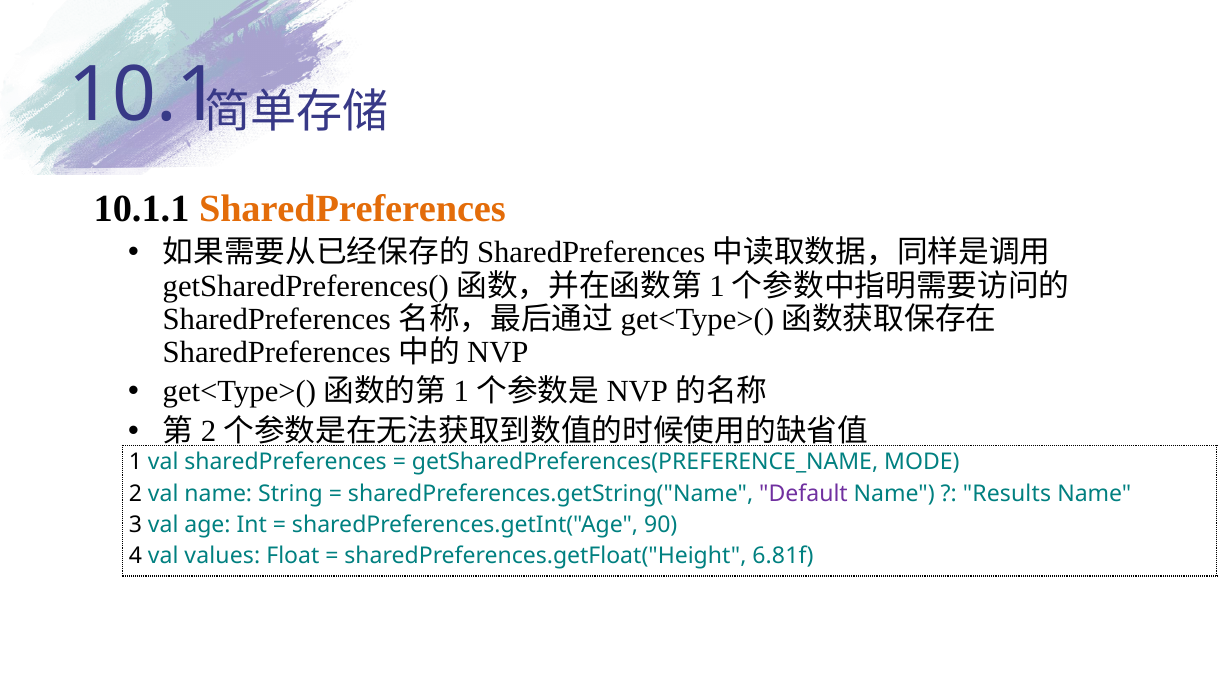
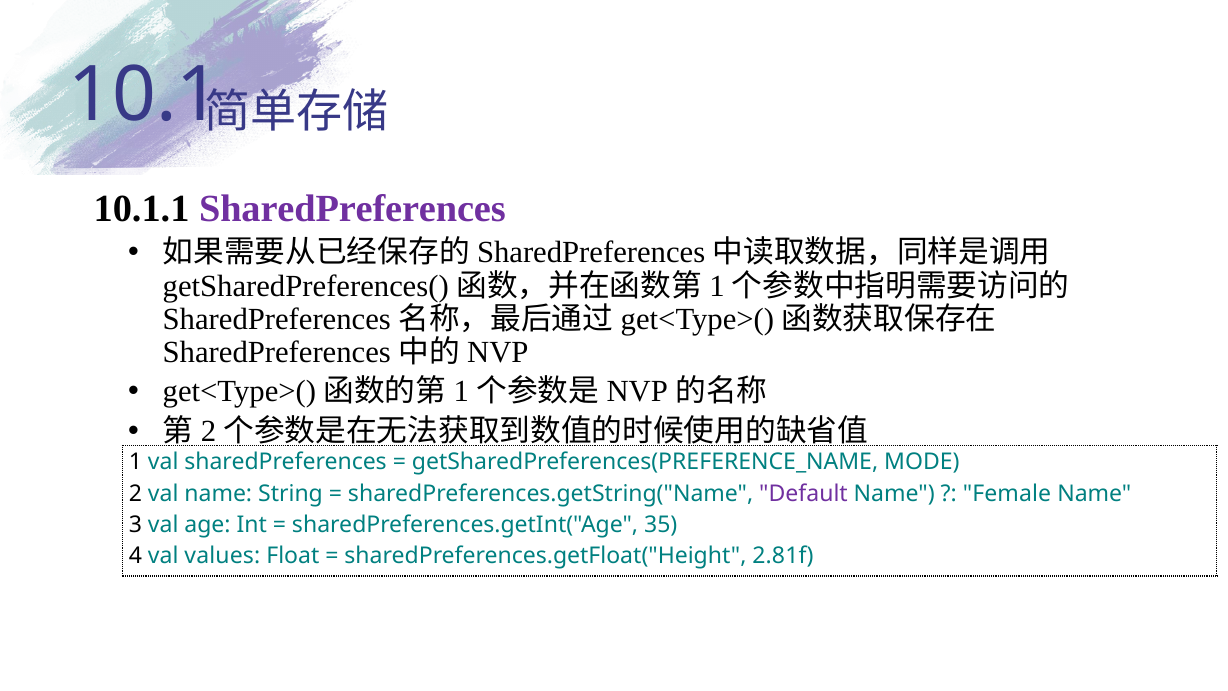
SharedPreferences colour: orange -> purple (352, 209)
Results: Results -> Female (1007, 493)
90: 90 -> 35 (661, 525)
6.81f: 6.81f -> 2.81f (783, 556)
